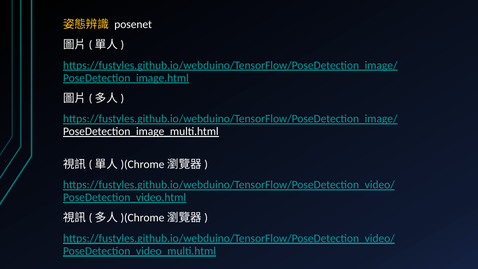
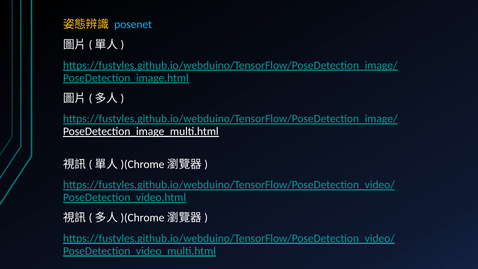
posenet colour: white -> light blue (133, 24)
